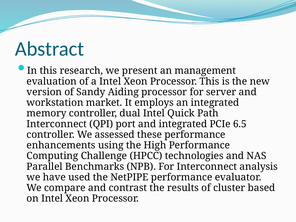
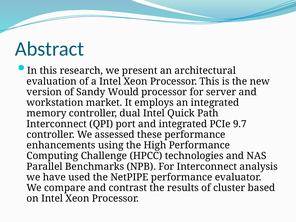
management: management -> architectural (205, 71)
Aiding: Aiding -> Would (123, 92)
6.5: 6.5 -> 9.7 (240, 124)
